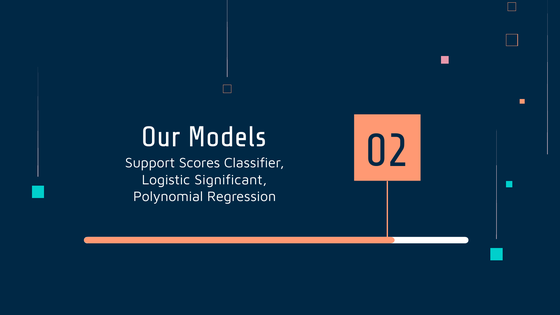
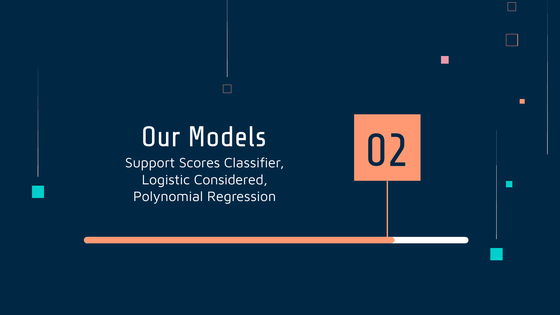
Significant: Significant -> Considered (231, 180)
